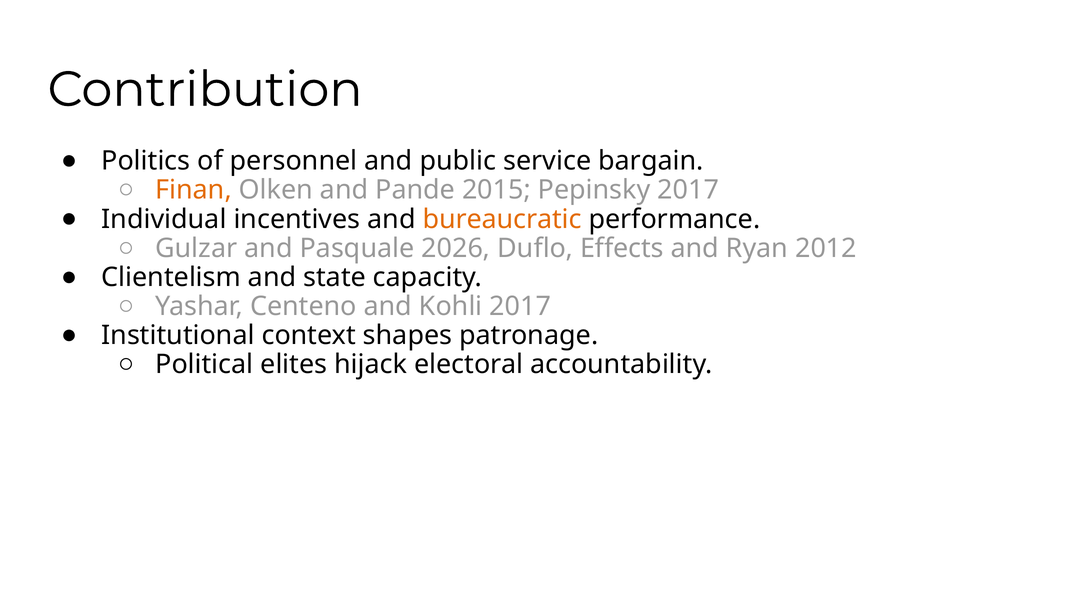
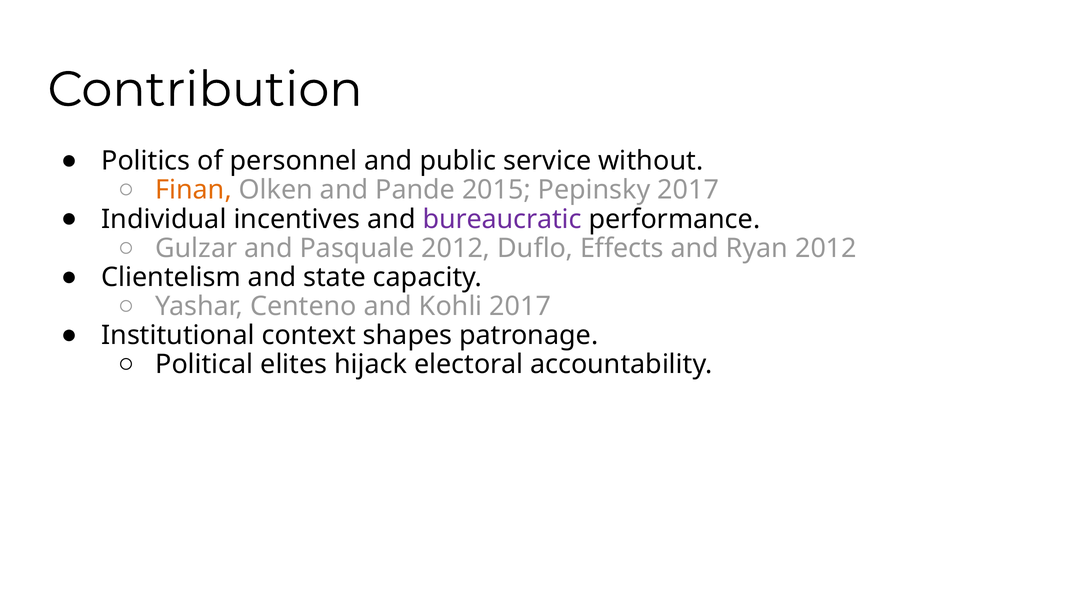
bargain: bargain -> without (651, 161)
bureaucratic colour: orange -> purple (502, 219)
Pasquale 2026: 2026 -> 2012 (456, 248)
